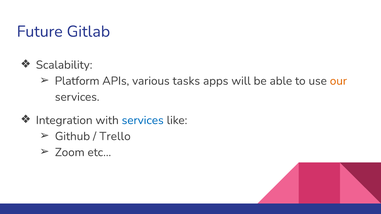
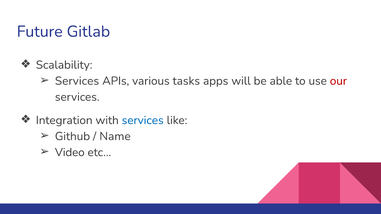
Platform: Platform -> Services (77, 81)
our colour: orange -> red (338, 81)
Trello: Trello -> Name (115, 136)
Zoom: Zoom -> Video (70, 152)
